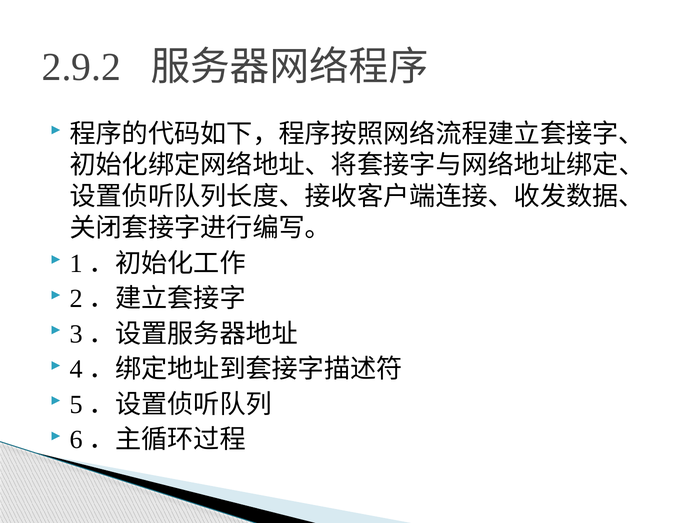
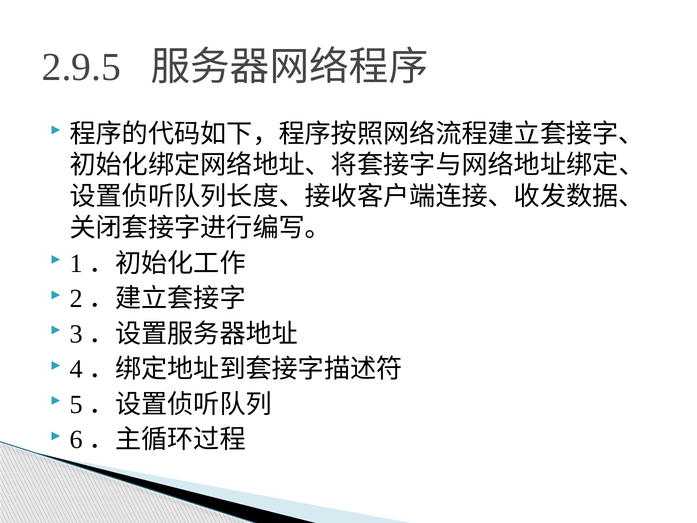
2.9.2: 2.9.2 -> 2.9.5 (81, 67)
